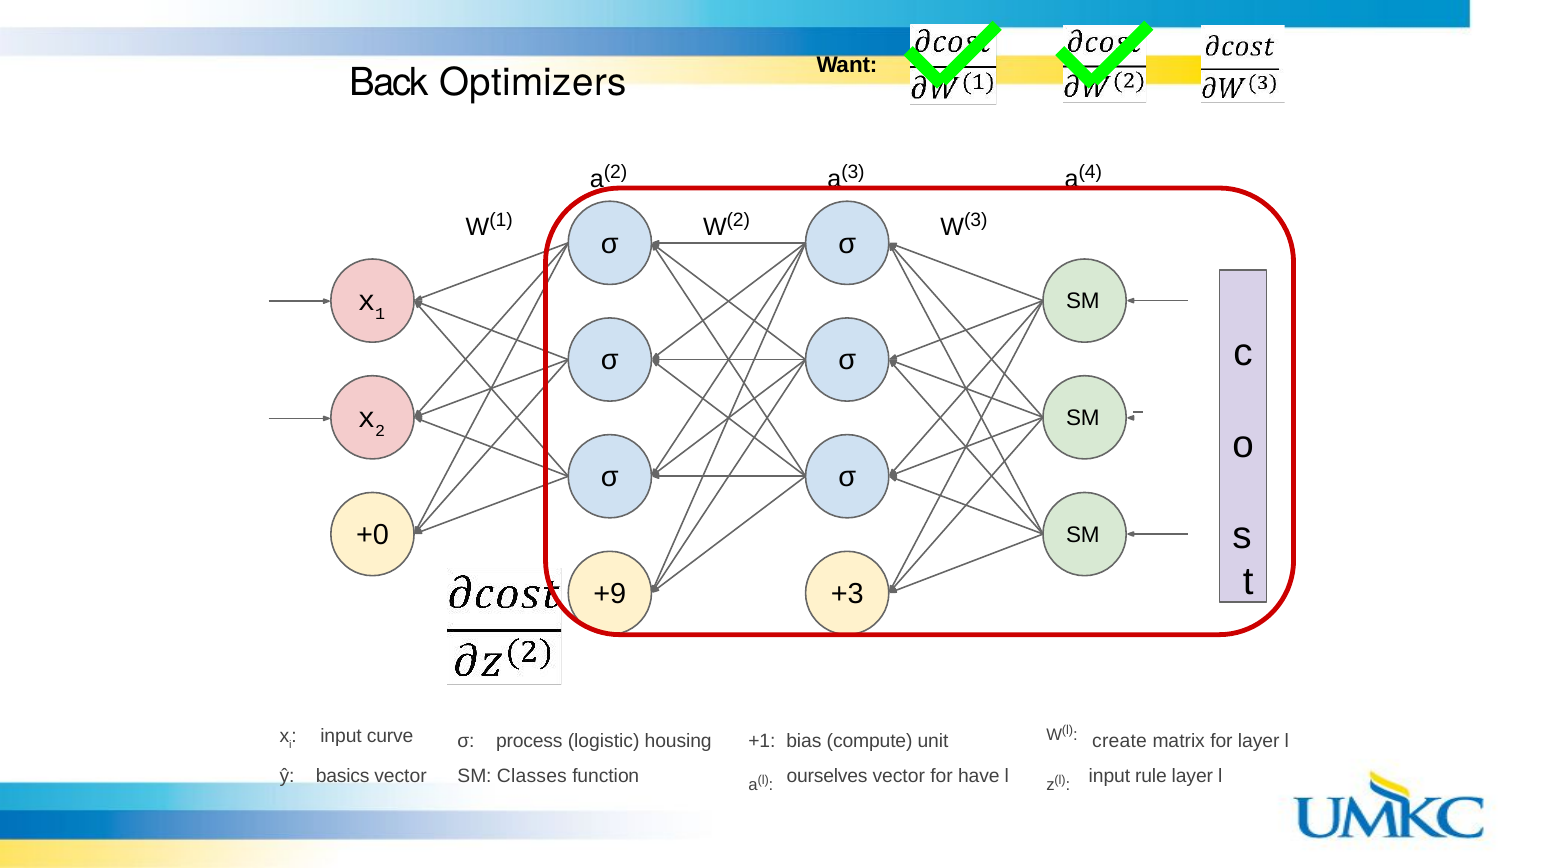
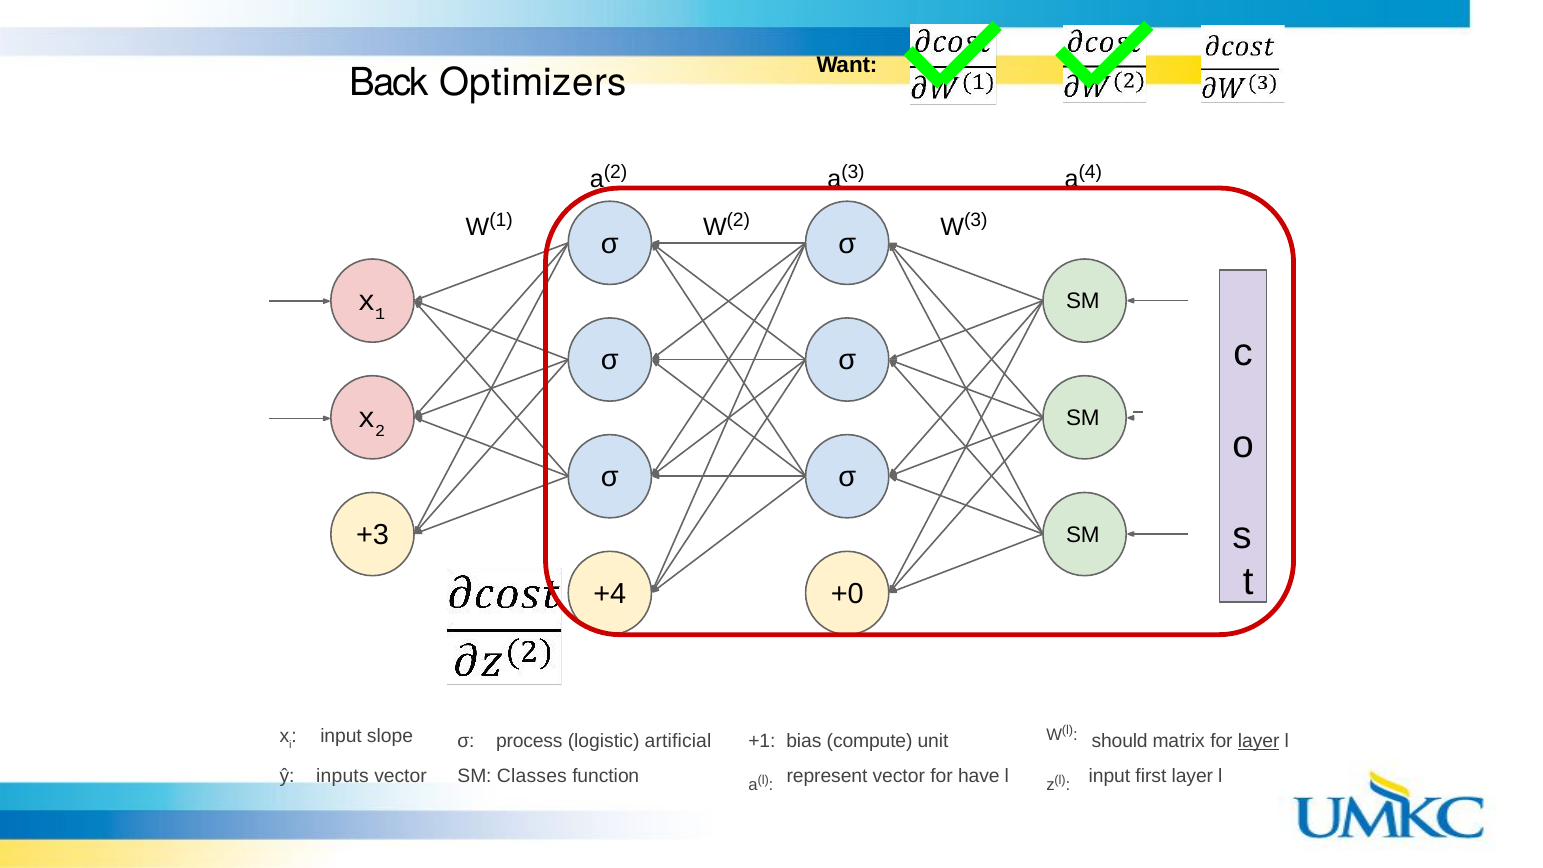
+0: +0 -> +3 (372, 535)
+9: +9 -> +4 (610, 594)
+3: +3 -> +0 (847, 594)
curve: curve -> slope (390, 737)
housing: housing -> artificial (678, 741)
create: create -> should (1120, 741)
layer underline: none -> present (1259, 741)
basics: basics -> inputs (342, 776)
ourselves: ourselves -> represent (827, 776)
rule: rule -> first (1151, 776)
